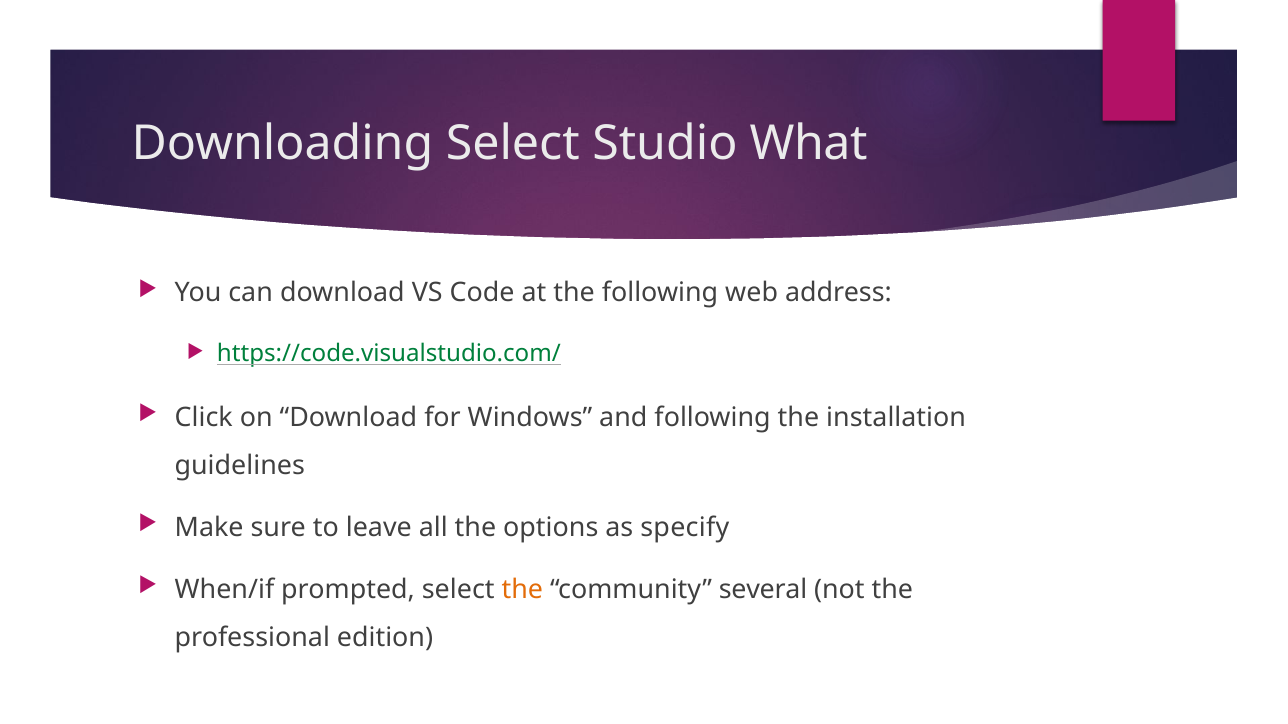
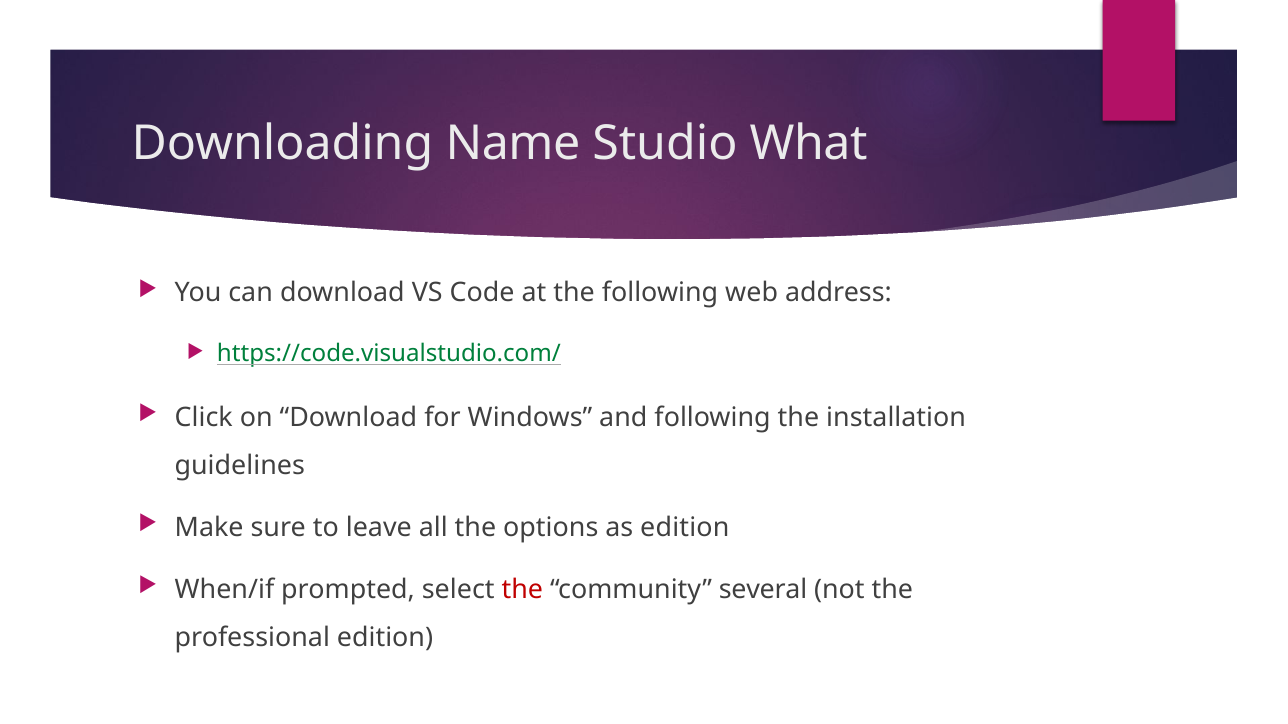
Downloading Select: Select -> Name (513, 144)
as specify: specify -> edition (685, 528)
the colour: orange -> red (522, 590)
